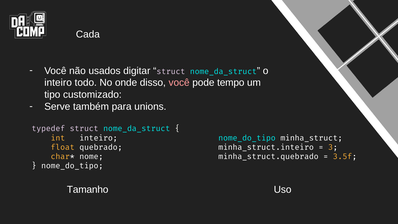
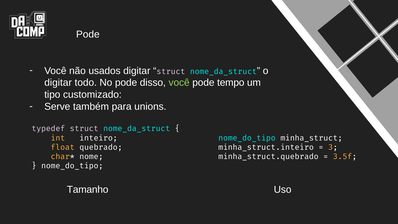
Cada: Cada -> Pode (88, 34)
inteiro: inteiro -> digitar (58, 83)
No onde: onde -> pode (126, 83)
você colour: pink -> light green (179, 83)
